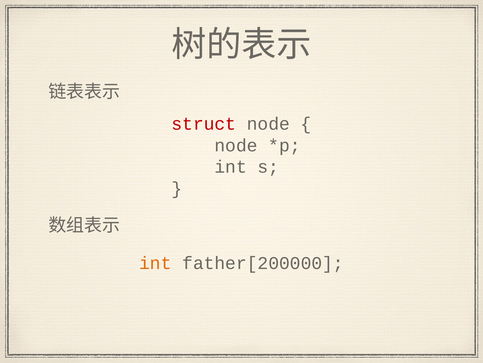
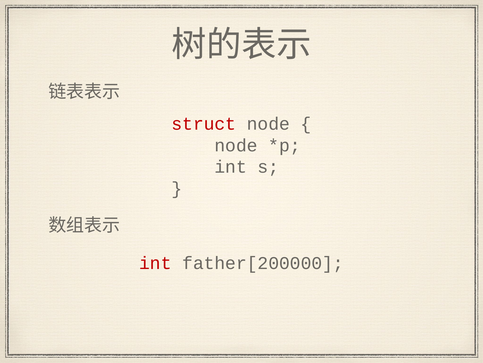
int colour: orange -> red (155, 263)
